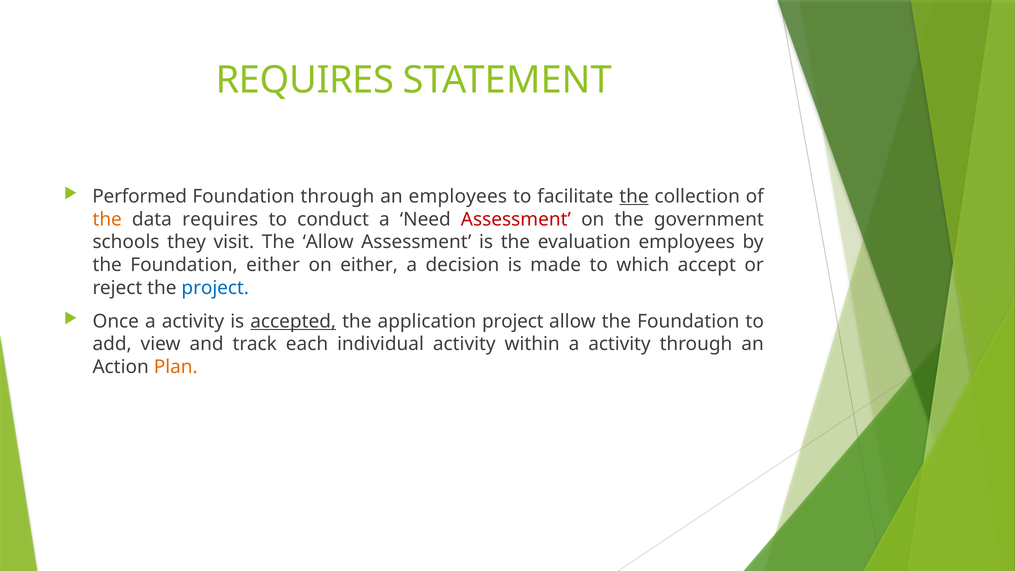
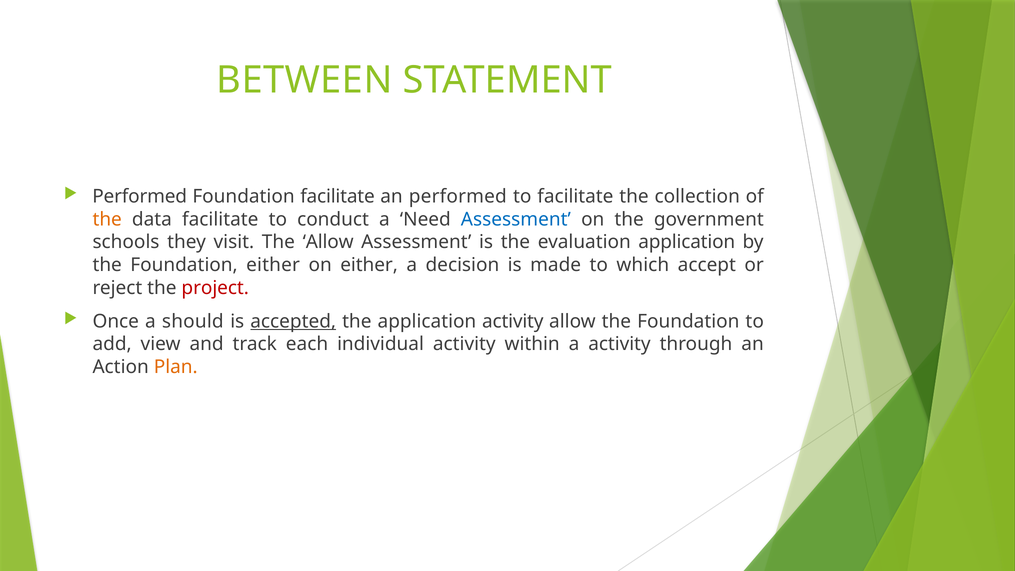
REQUIRES: REQUIRES -> BETWEEN (304, 80)
Foundation through: through -> facilitate (338, 196)
an employees: employees -> performed (458, 196)
the underline: present -> none (634, 196)
data requires: requires -> facilitate (220, 219)
Assessment colour: red -> blue (516, 219)
evaluation employees: employees -> application (687, 242)
project colour: blue -> red (215, 288)
Once a activity: activity -> should (193, 321)
application project: project -> activity (513, 321)
